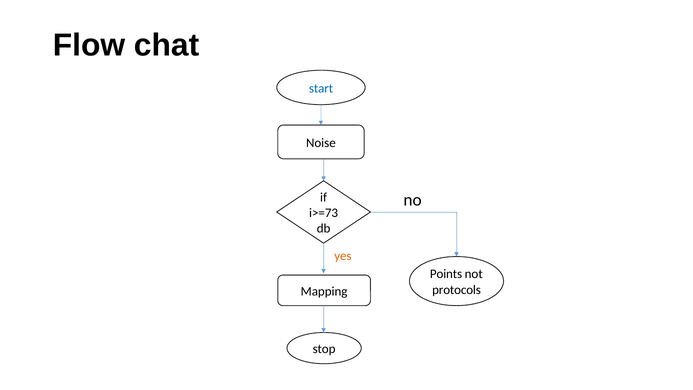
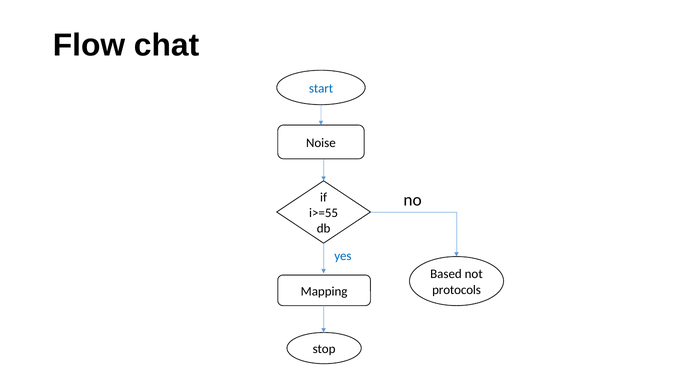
i>=73: i>=73 -> i>=55 (324, 213)
yes colour: orange -> blue (343, 256)
Points: Points -> Based (446, 274)
